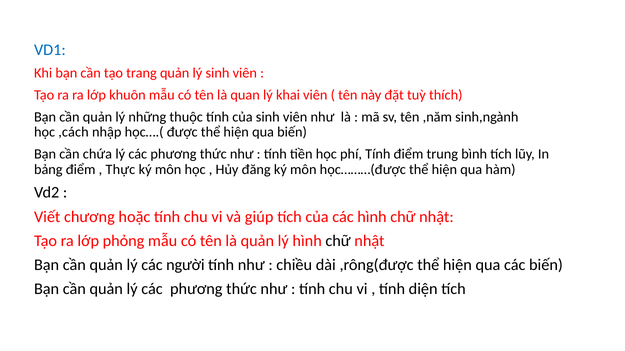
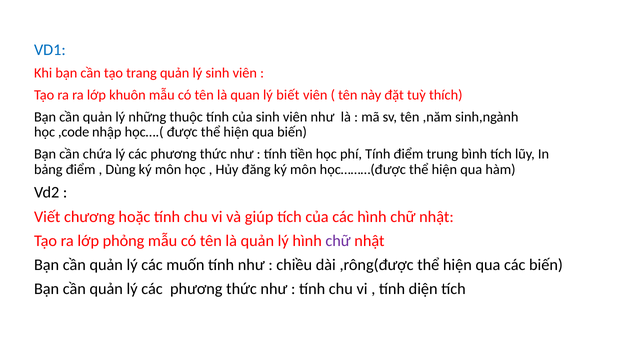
khai: khai -> biết (288, 95)
,cách: ,cách -> ,code (74, 132)
Thực: Thực -> Dùng (121, 170)
chữ colour: black -> purple (338, 241)
người: người -> muốn (185, 265)
